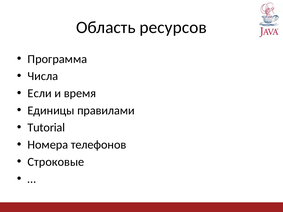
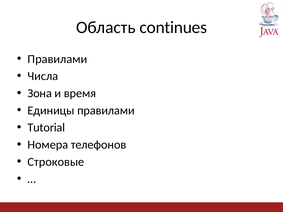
ресурсов: ресурсов -> continues (173, 27)
Программа: Программа -> Правилами (57, 59)
Если: Если -> Зона (40, 93)
